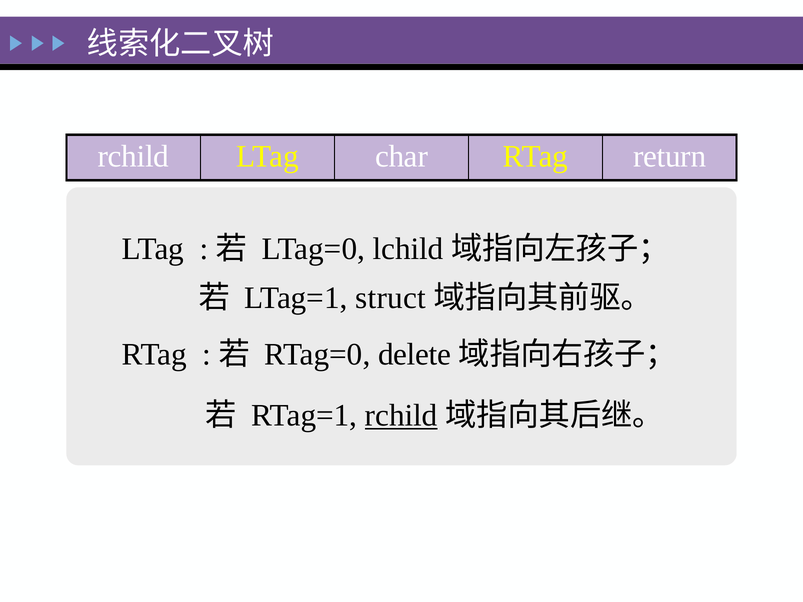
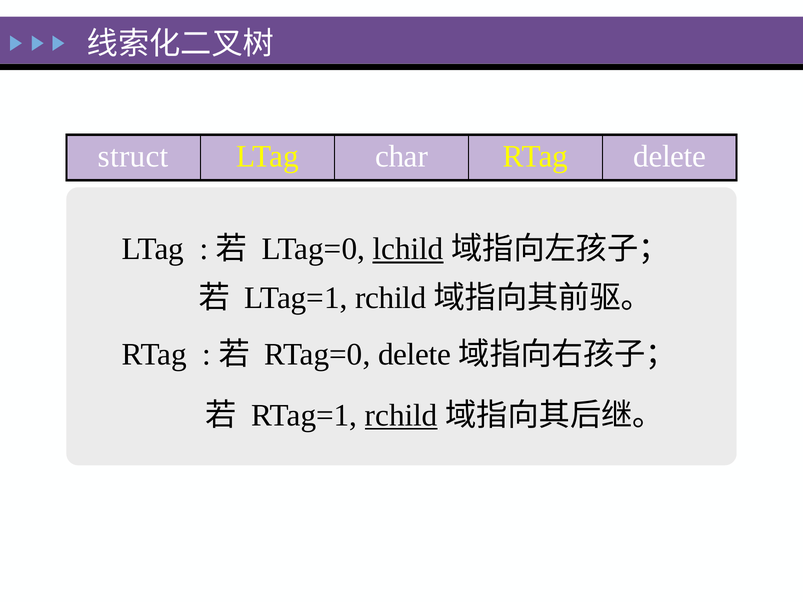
rchild: rchild -> struct (133, 156)
RTag return: return -> delete (670, 156)
lchild underline: none -> present (408, 249)
LTag=1 struct: struct -> rchild (391, 298)
